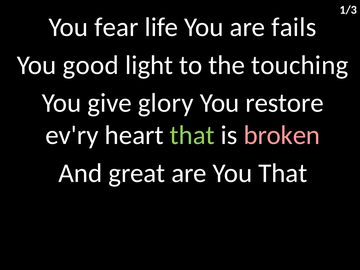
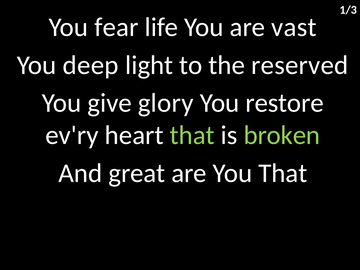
fails: fails -> vast (294, 27)
good: good -> deep (91, 65)
touching: touching -> reserved (300, 65)
broken colour: pink -> light green (282, 135)
